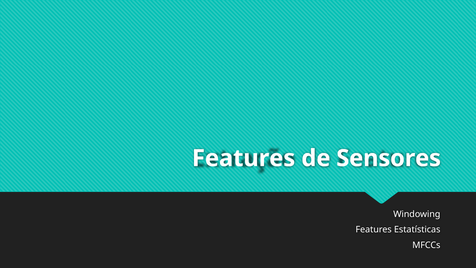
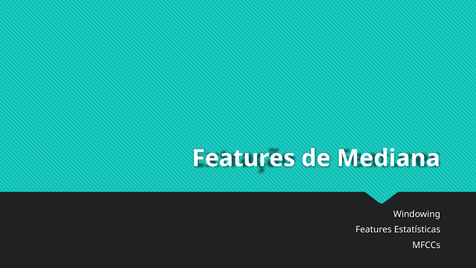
Sensores: Sensores -> Mediana (388, 158)
